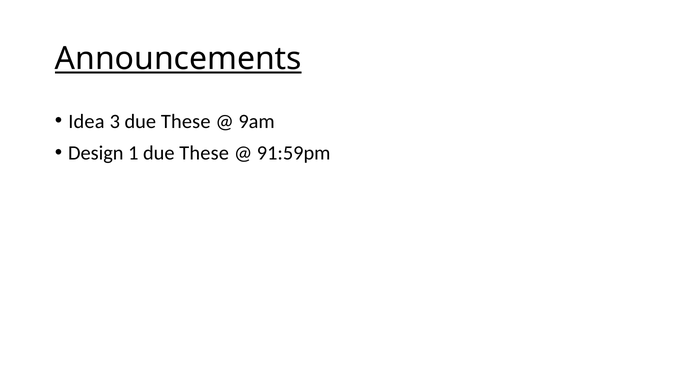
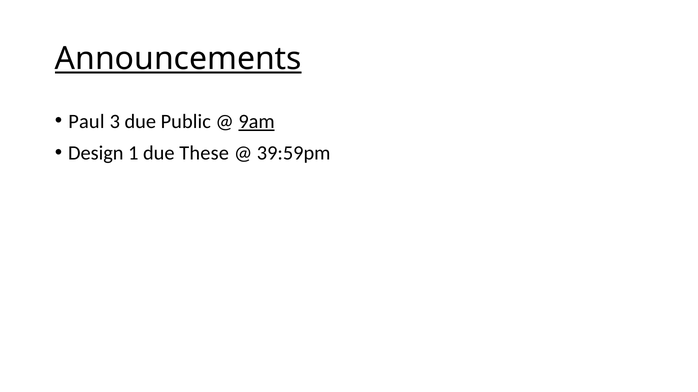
Idea: Idea -> Paul (86, 122)
3 due These: These -> Public (186, 122)
9am underline: none -> present (257, 122)
91:59pm: 91:59pm -> 39:59pm (294, 153)
